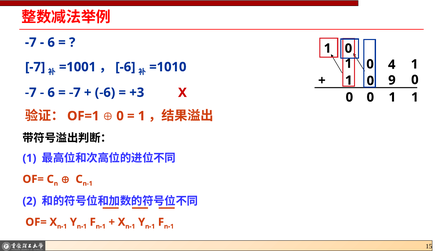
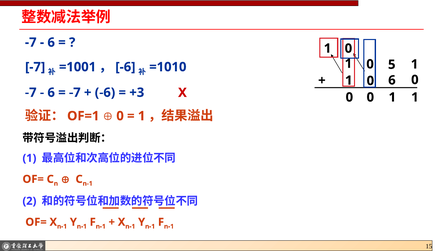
4: 4 -> 5 (392, 65)
1 9: 9 -> 6 (392, 80)
